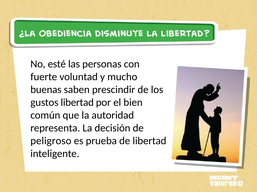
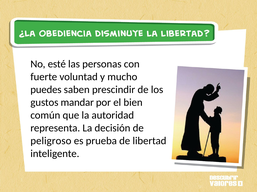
buenas: buenas -> puedes (46, 90)
gustos libertad: libertad -> mandar (77, 103)
